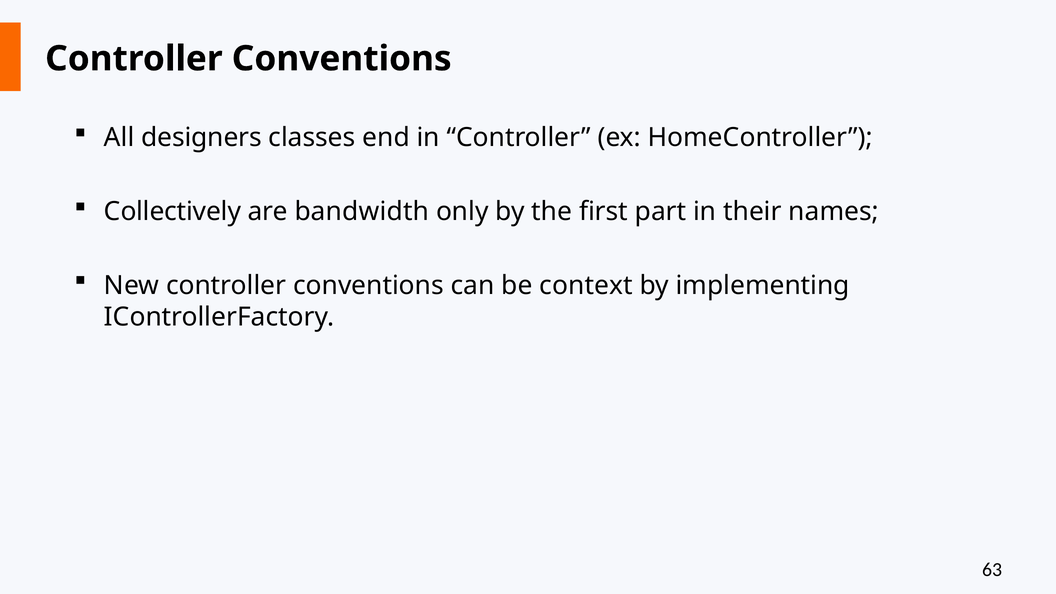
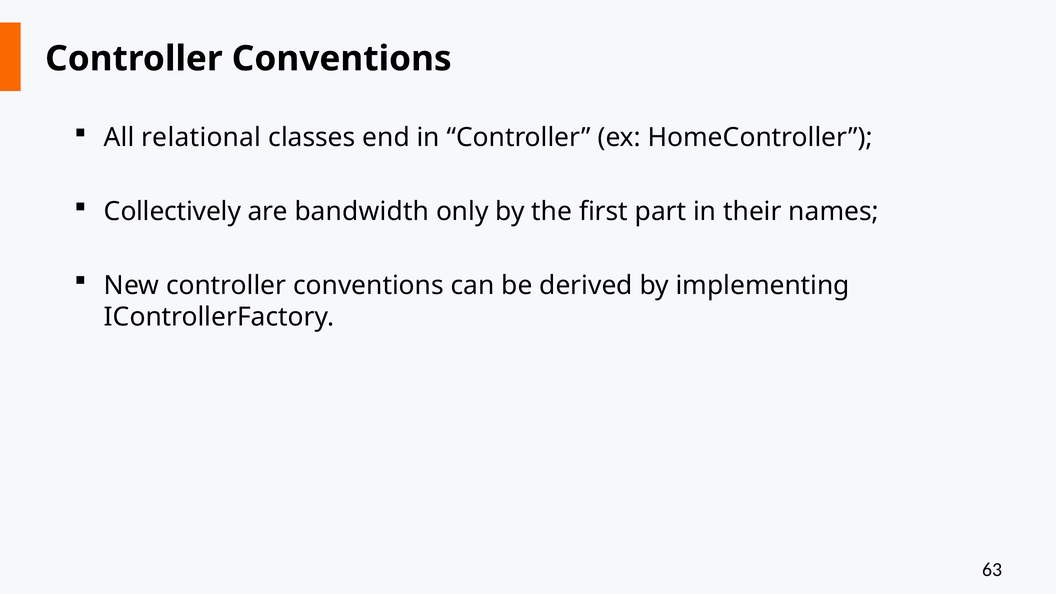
designers: designers -> relational (201, 138)
context: context -> derived (586, 286)
